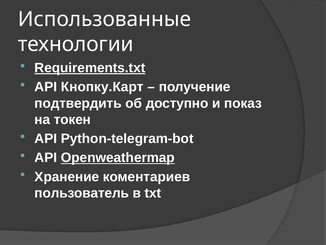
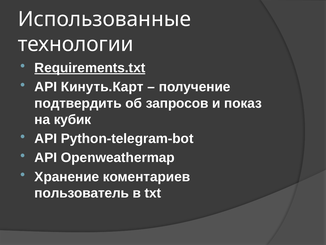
Кнопку.Карт: Кнопку.Карт -> Кинуть.Карт (102, 87)
доступно: доступно -> запросов (177, 103)
токен: токен -> кубик (72, 119)
Openweathermap underline: present -> none (118, 157)
